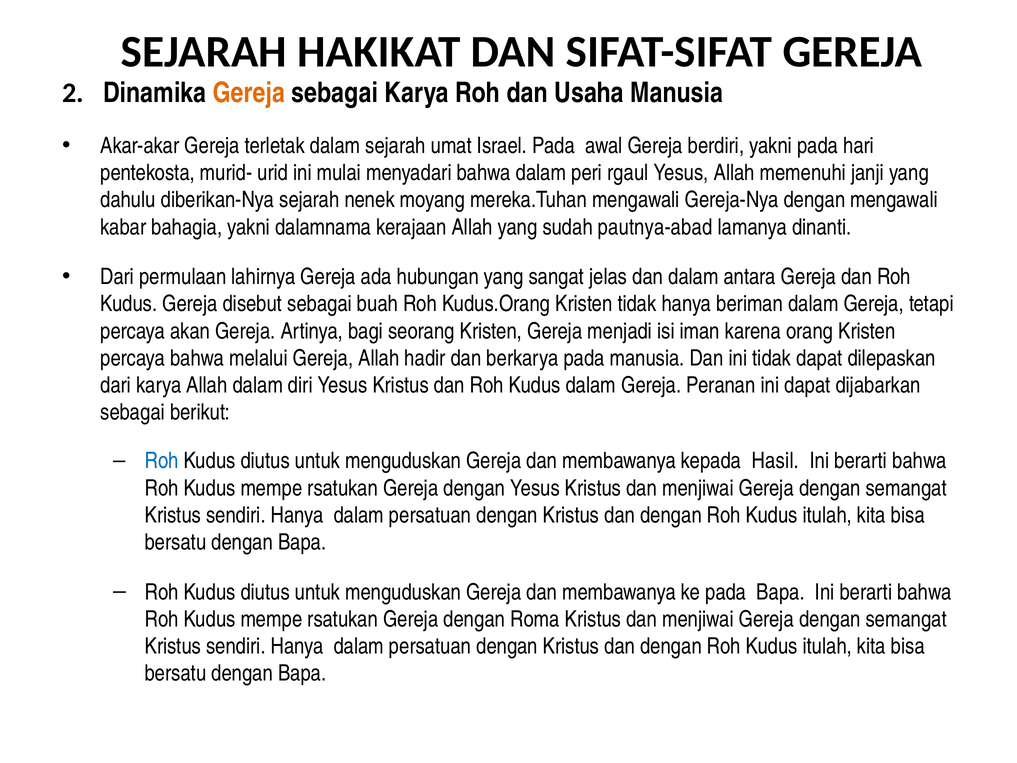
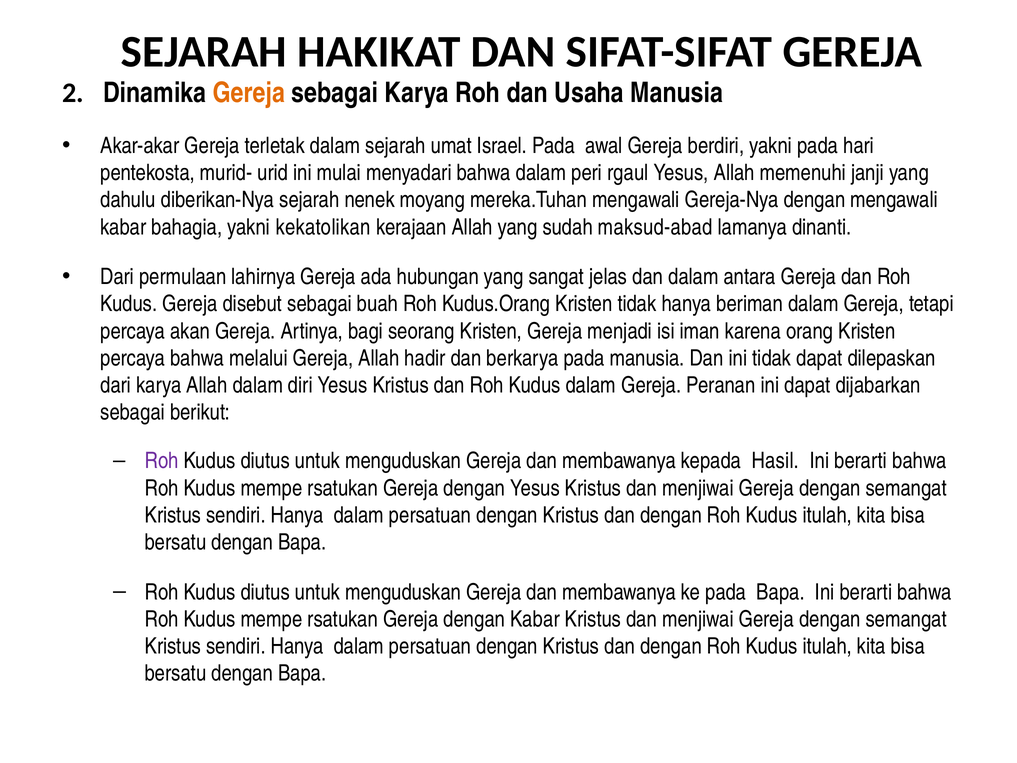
dalamnama: dalamnama -> kekatolikan (323, 227)
pautnya-abad: pautnya-abad -> maksud-abad (655, 227)
Roh colour: blue -> purple (162, 461)
dengan Roma: Roma -> Kabar (535, 619)
